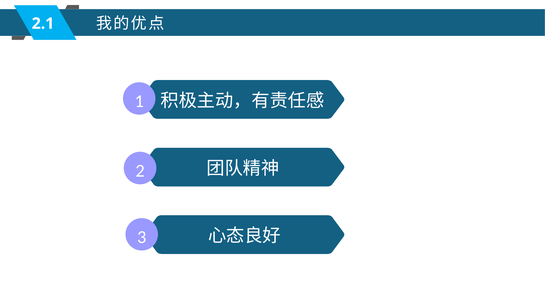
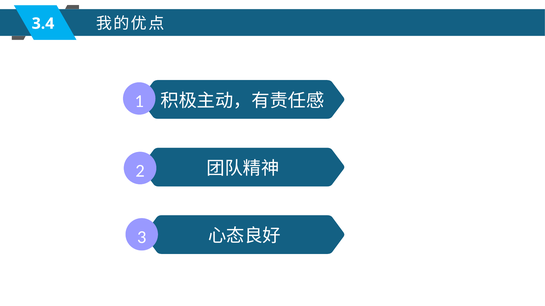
2.1: 2.1 -> 3.4 (43, 24)
